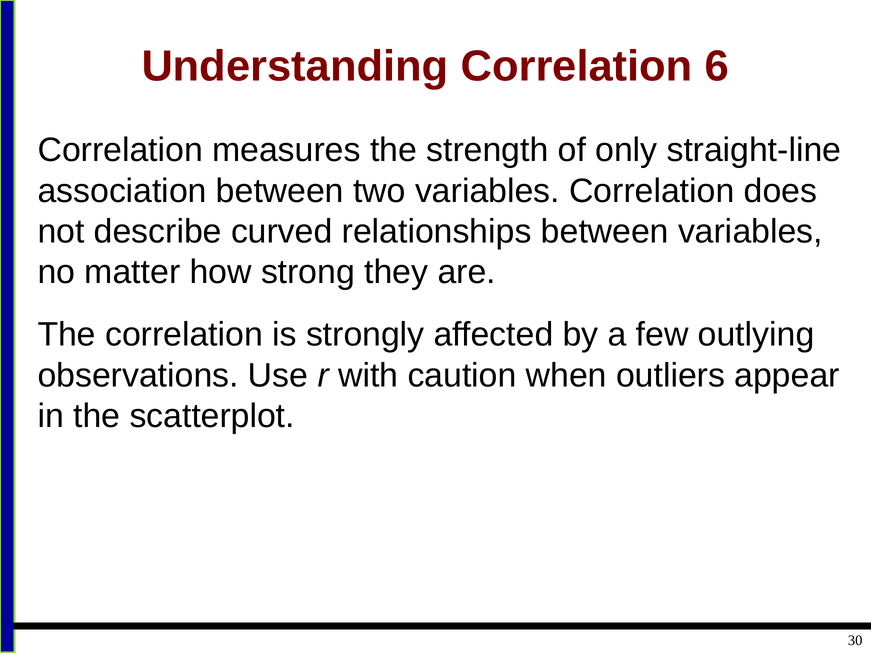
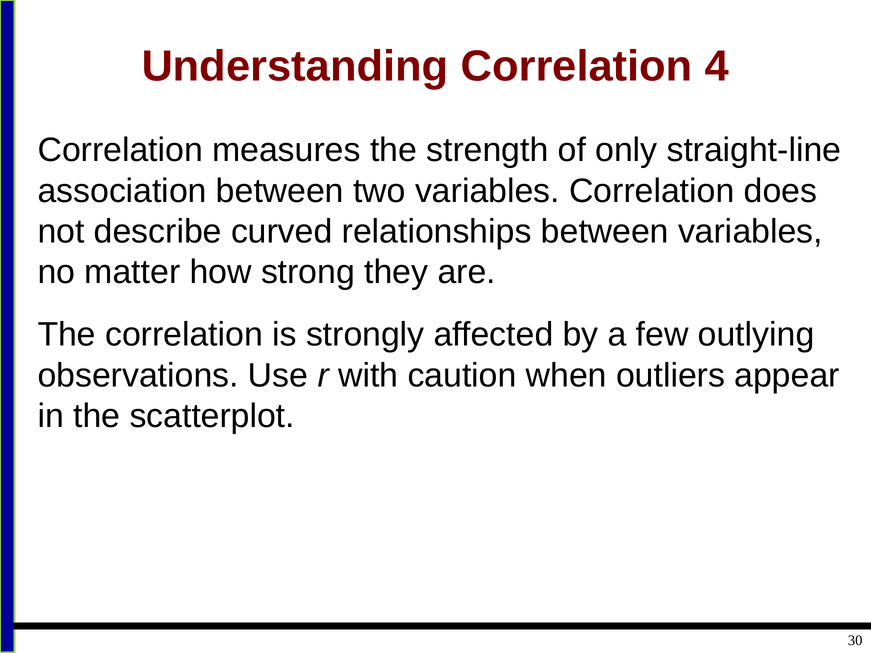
6: 6 -> 4 (717, 66)
